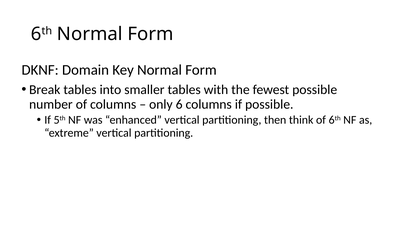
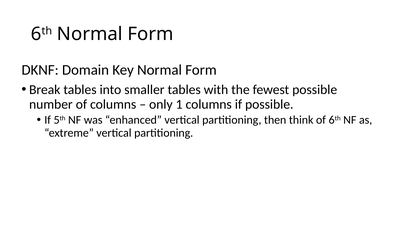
6: 6 -> 1 (179, 104)
